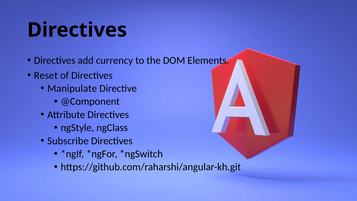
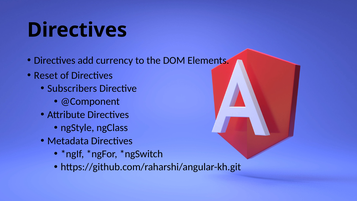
Manipulate: Manipulate -> Subscribers (72, 88)
Subscribe: Subscribe -> Metadata (68, 141)
